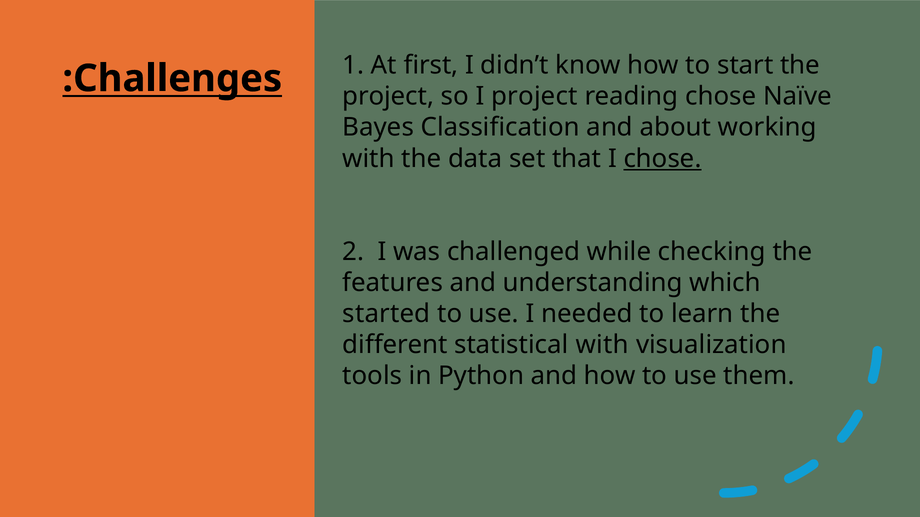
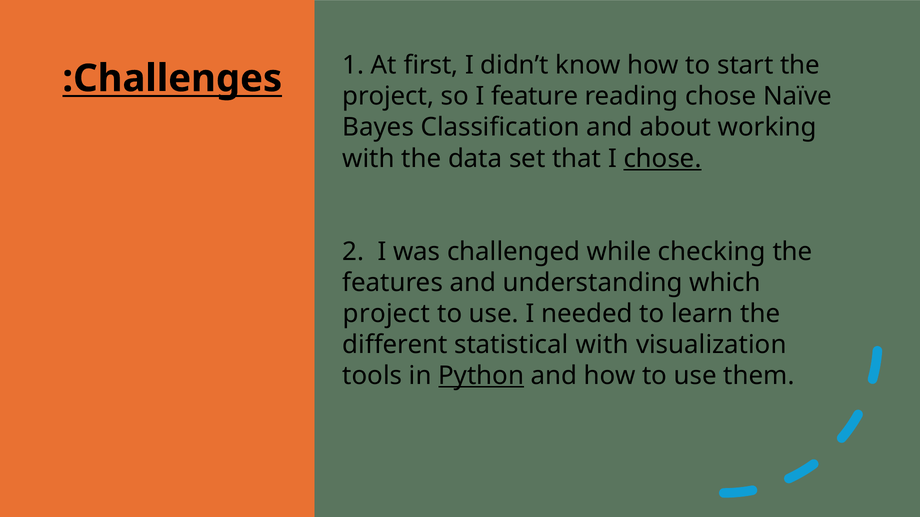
I project: project -> feature (535, 96)
started: started -> project (386, 314)
Python underline: none -> present (481, 376)
